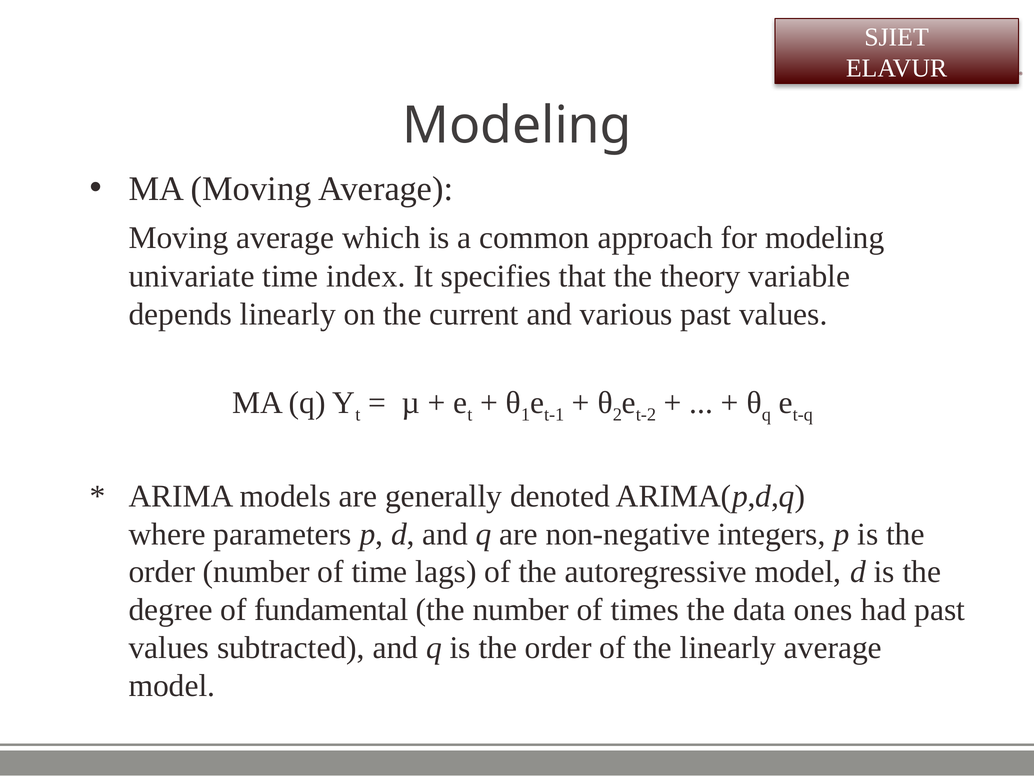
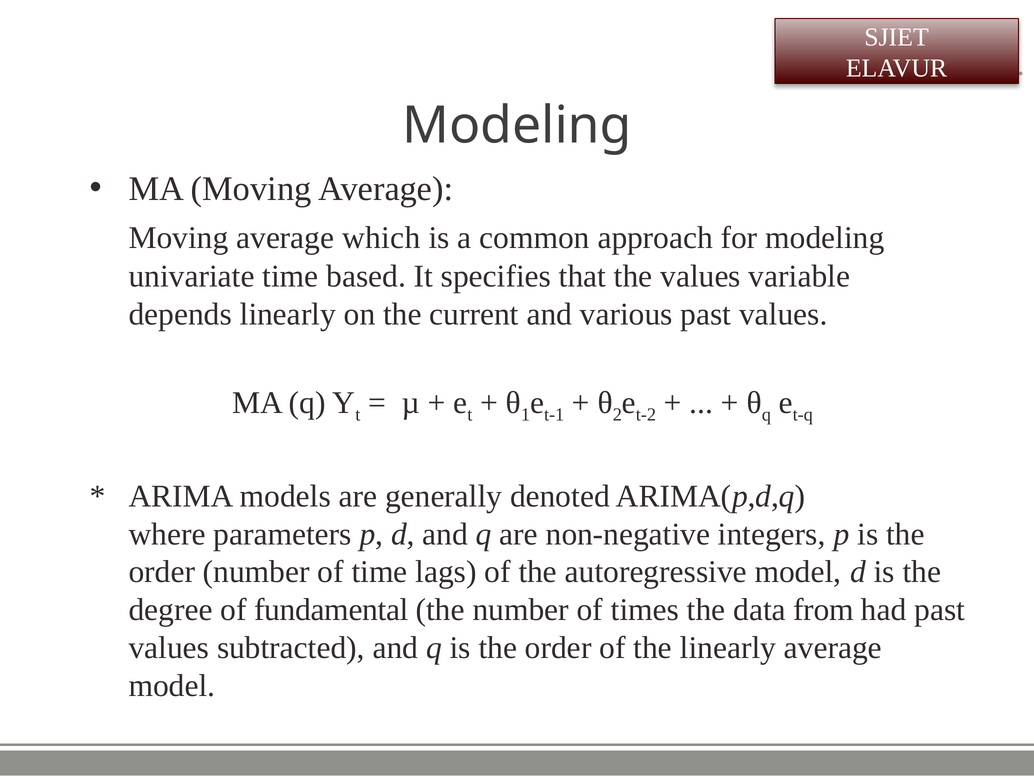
index: index -> based (366, 276)
the theory: theory -> values (701, 276)
ones: ones -> from (824, 610)
